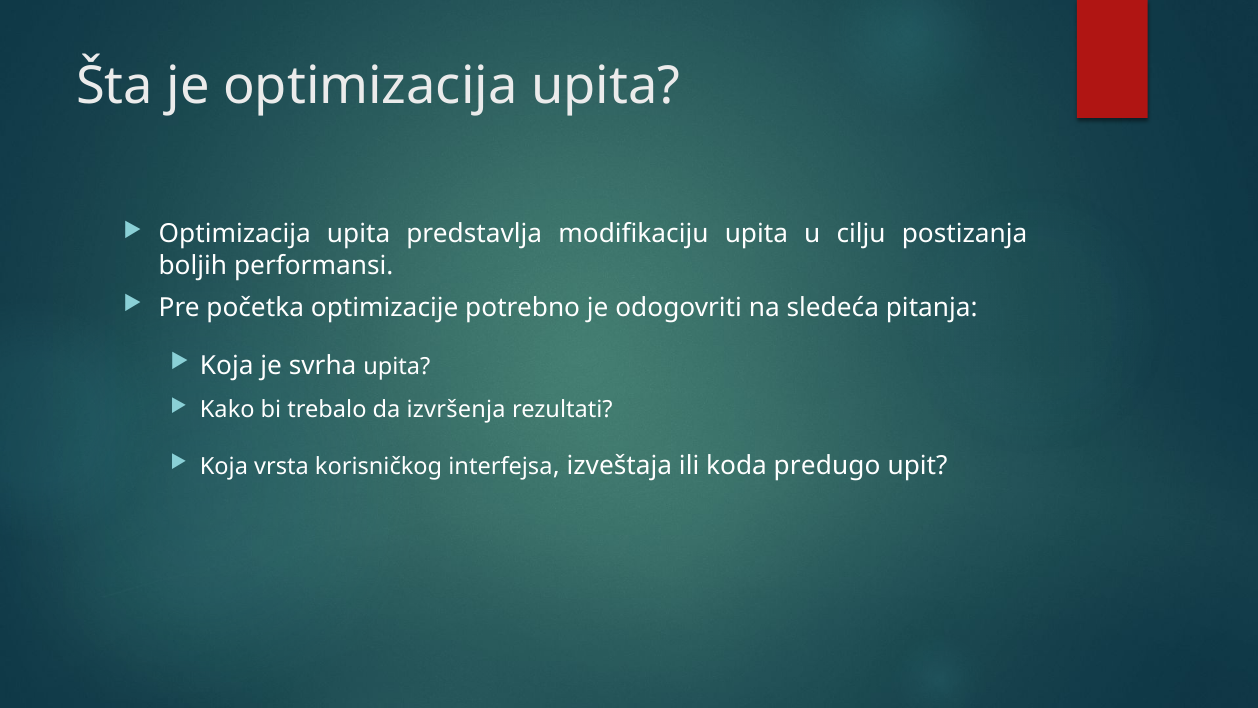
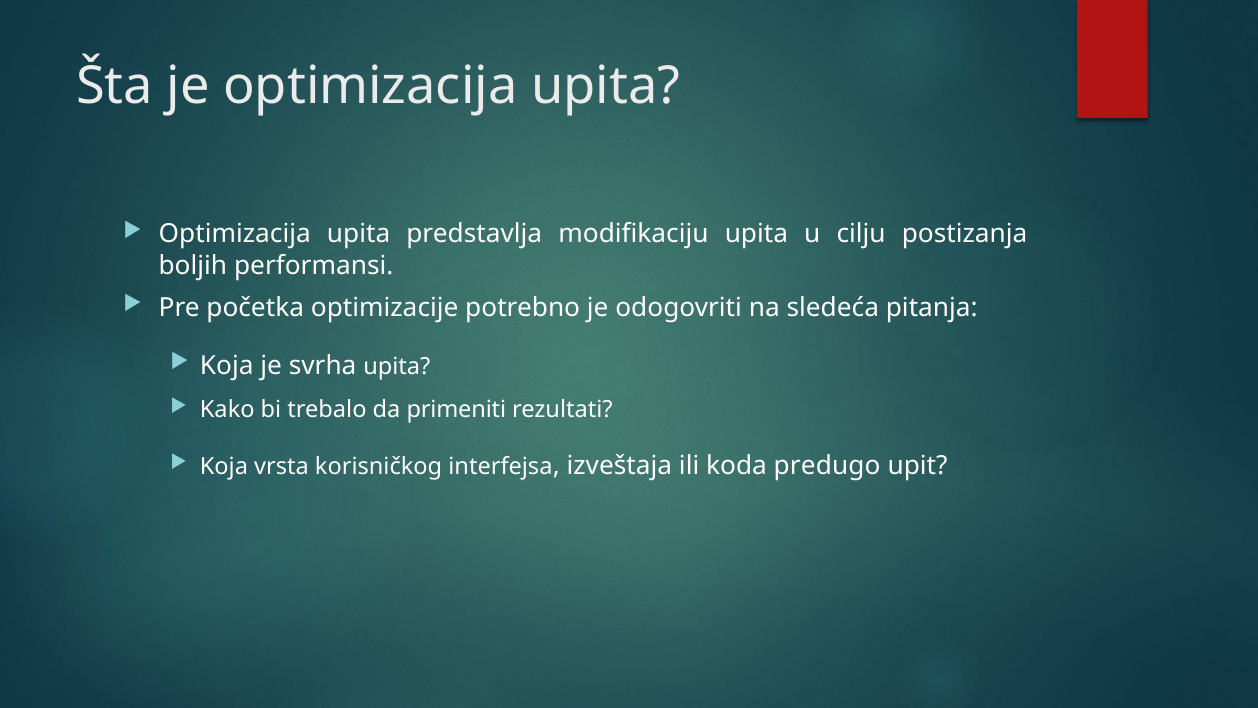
izvršenja: izvršenja -> primeniti (456, 409)
